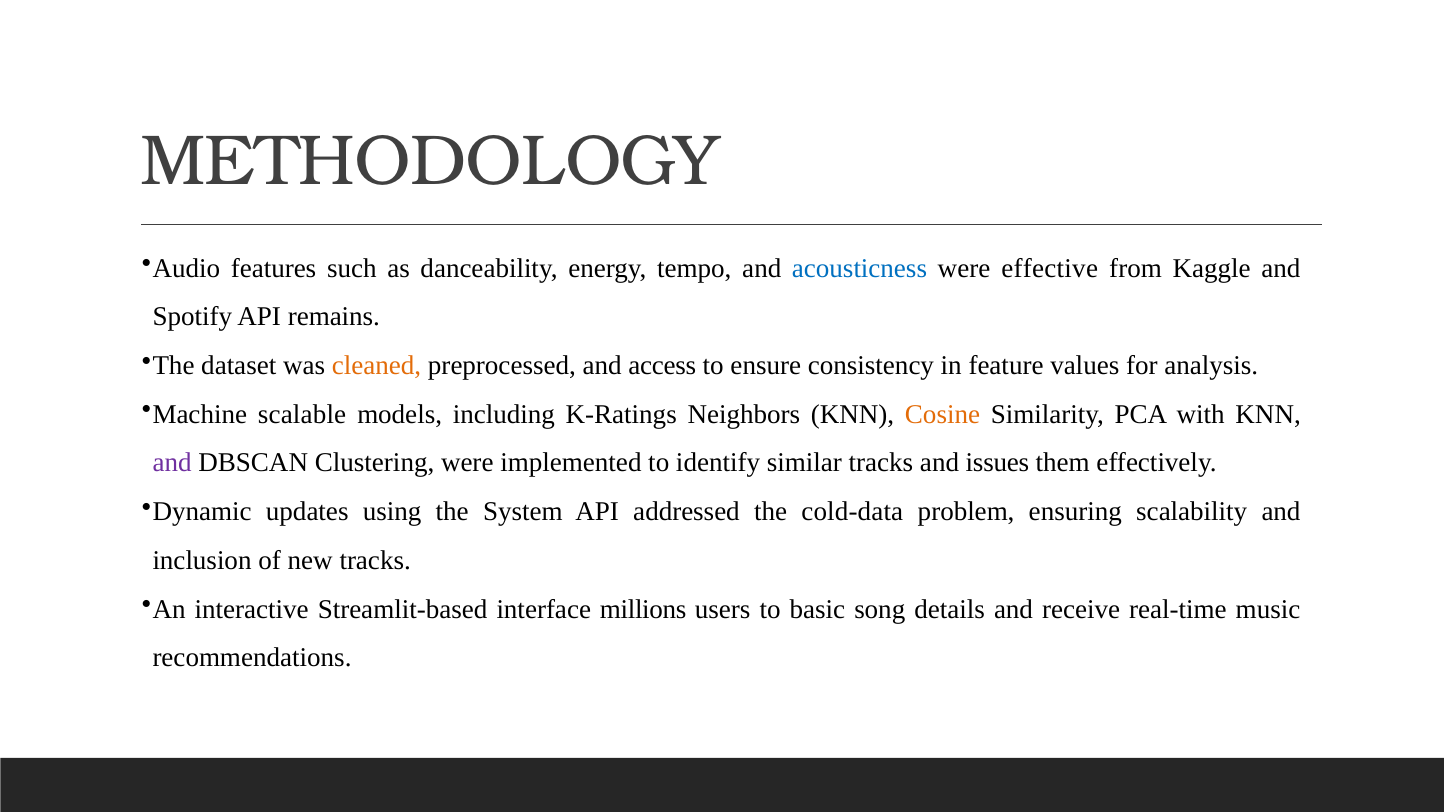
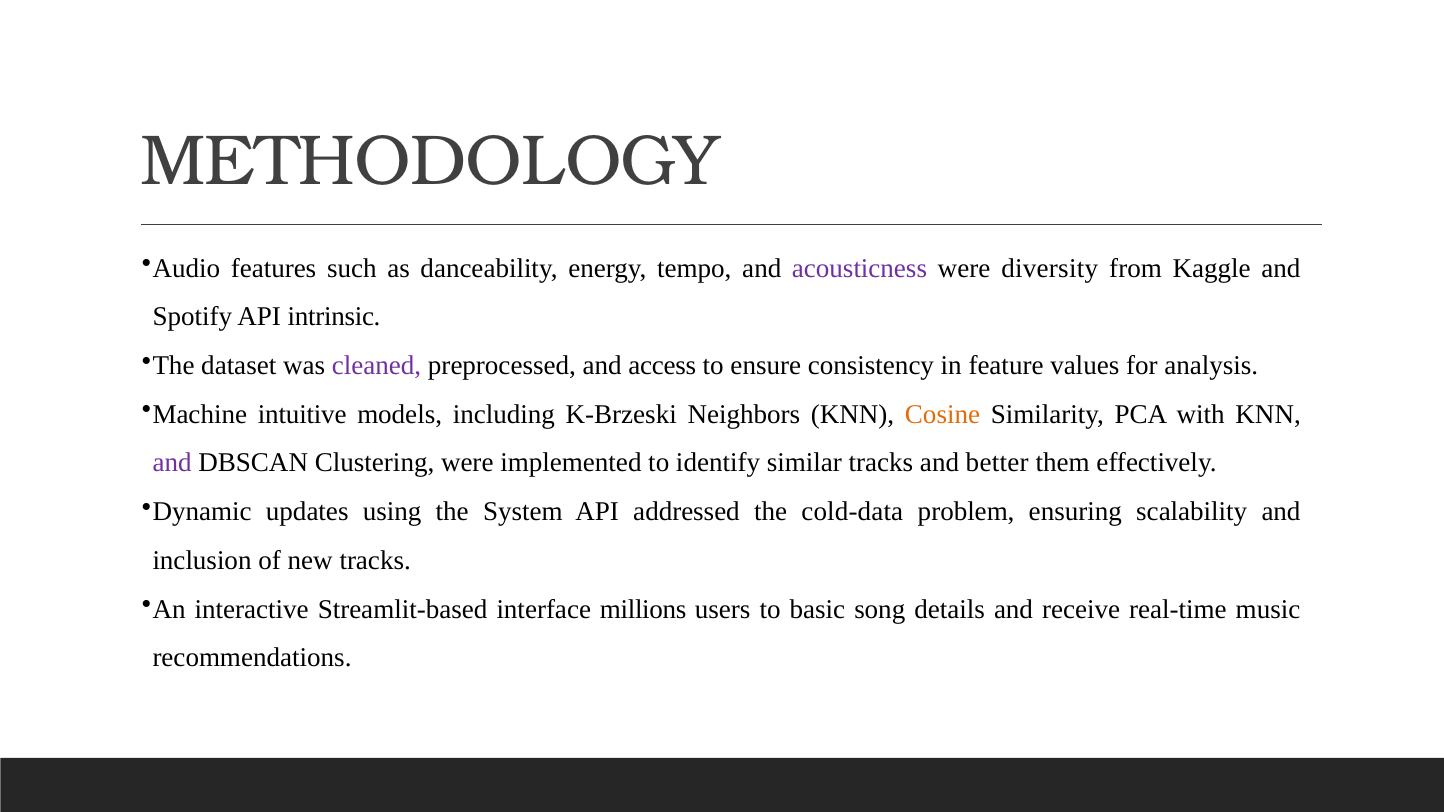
acousticness colour: blue -> purple (859, 268)
effective: effective -> diversity (1050, 268)
remains: remains -> intrinsic (334, 317)
cleaned colour: orange -> purple (377, 366)
scalable: scalable -> intuitive (302, 414)
K-Ratings: K-Ratings -> K-Brzeski (621, 414)
issues: issues -> better (997, 463)
